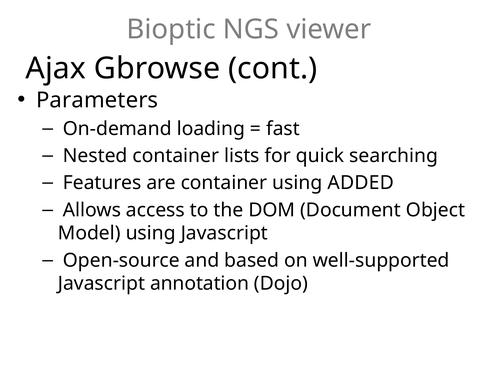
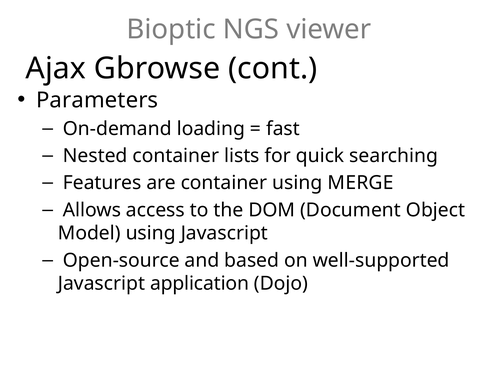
ADDED: ADDED -> MERGE (361, 183)
annotation: annotation -> application (200, 284)
